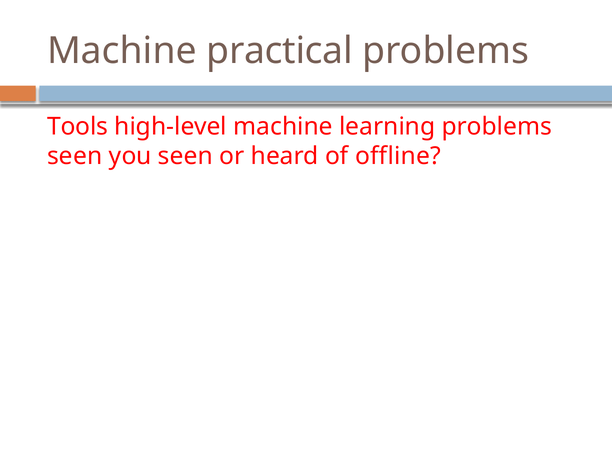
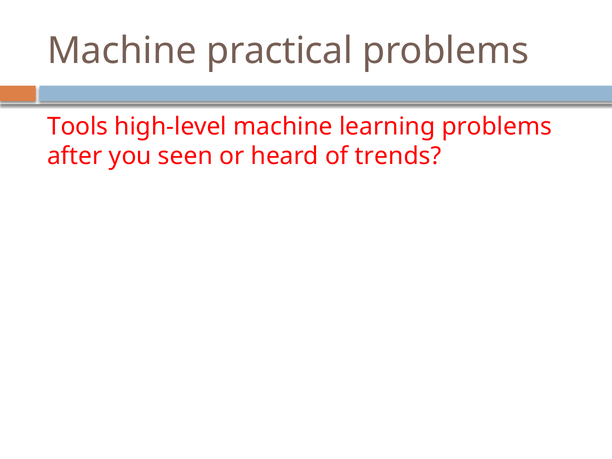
seen: seen -> after (75, 156)
offline: offline -> trends (398, 156)
